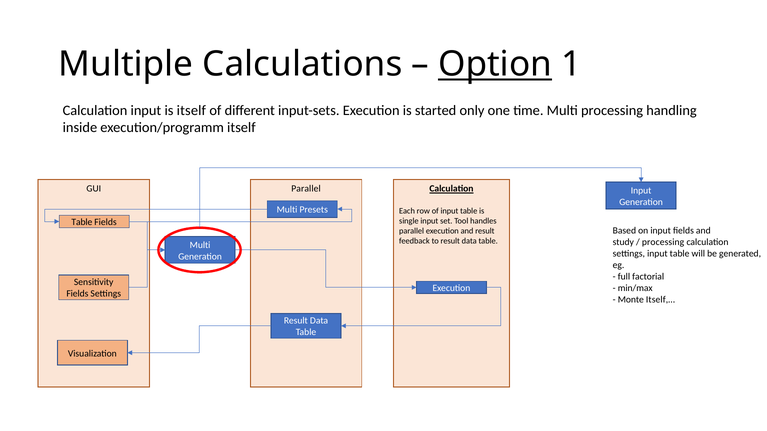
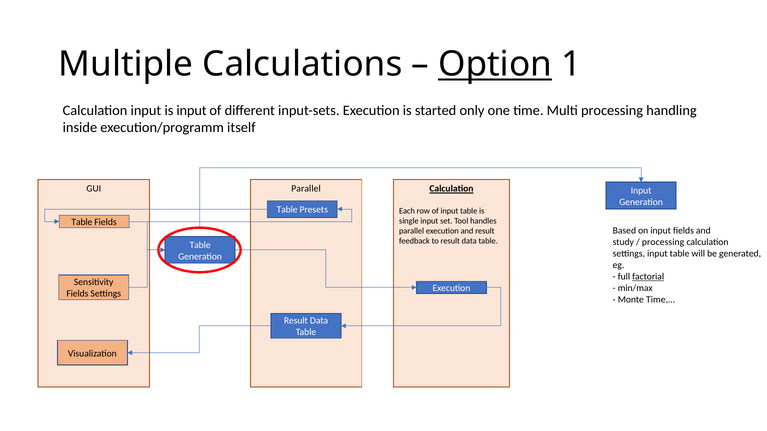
is itself: itself -> input (192, 110)
Multi: Multi -> Table (287, 210)
Multi: Multi -> Table (200, 245)
factorial underline: none -> present (648, 277)
Itself,…: Itself,… -> Time,… (660, 300)
